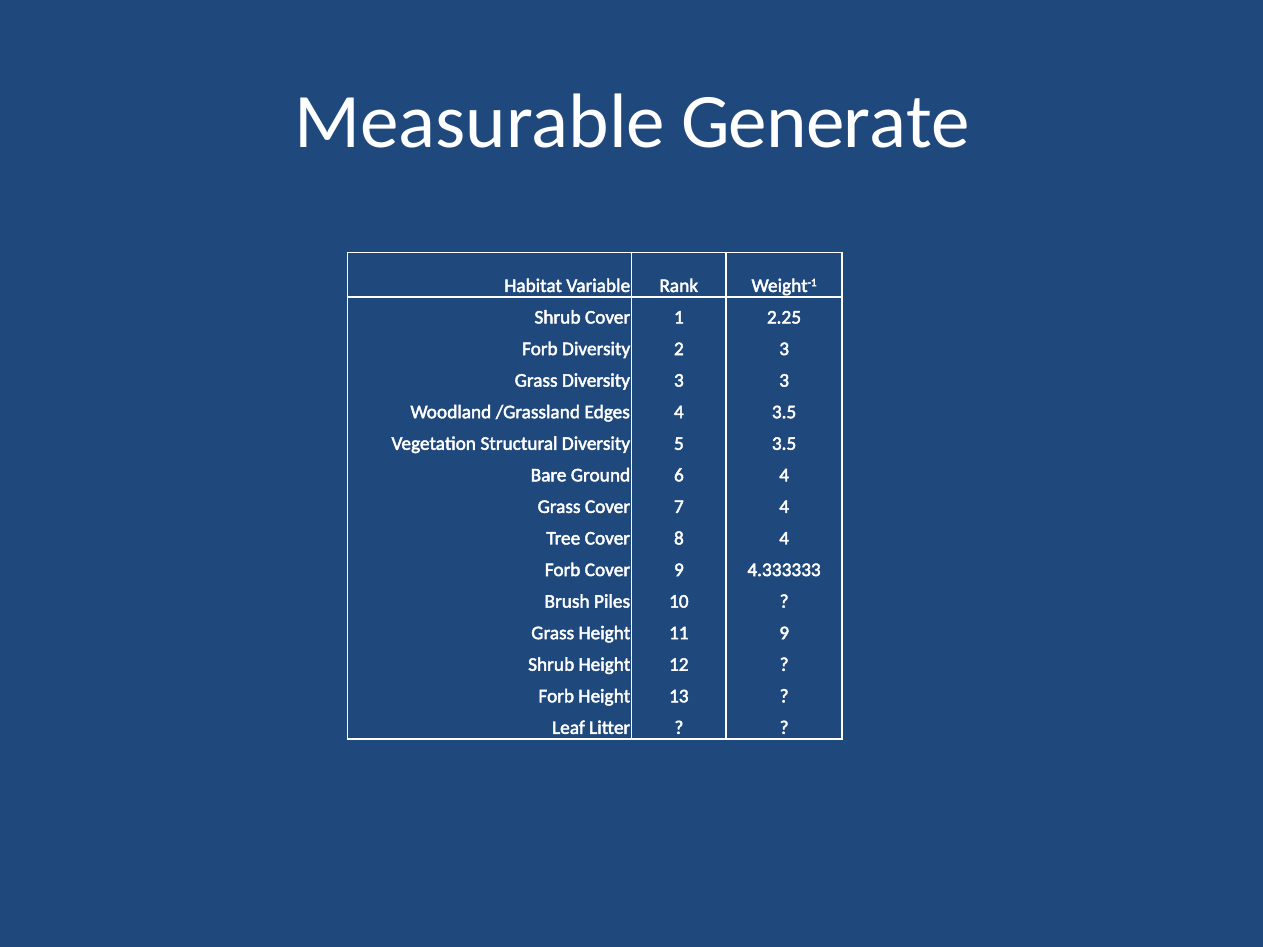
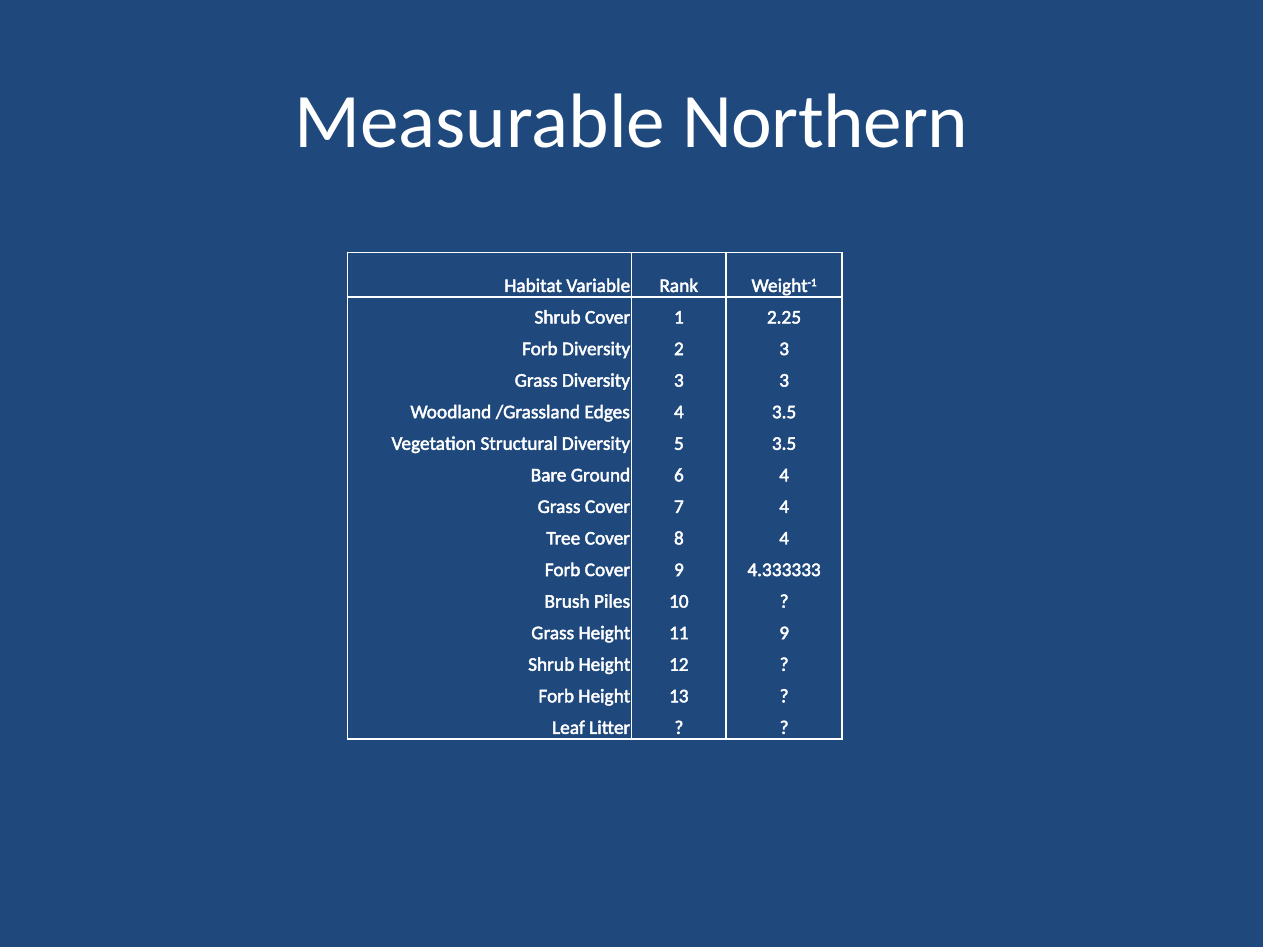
Generate: Generate -> Northern (825, 122)
